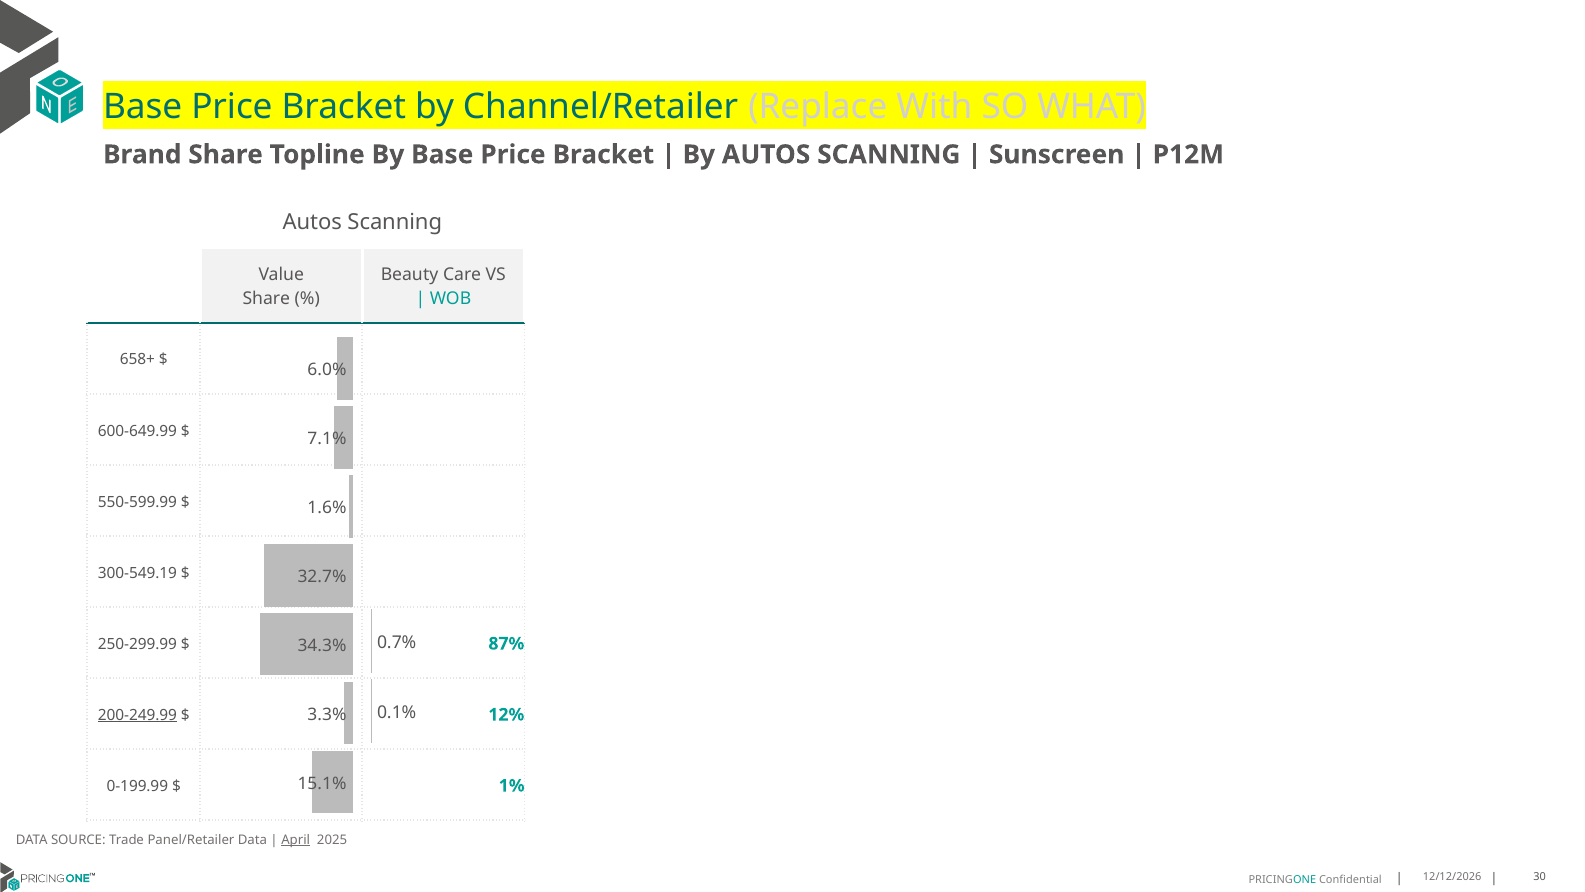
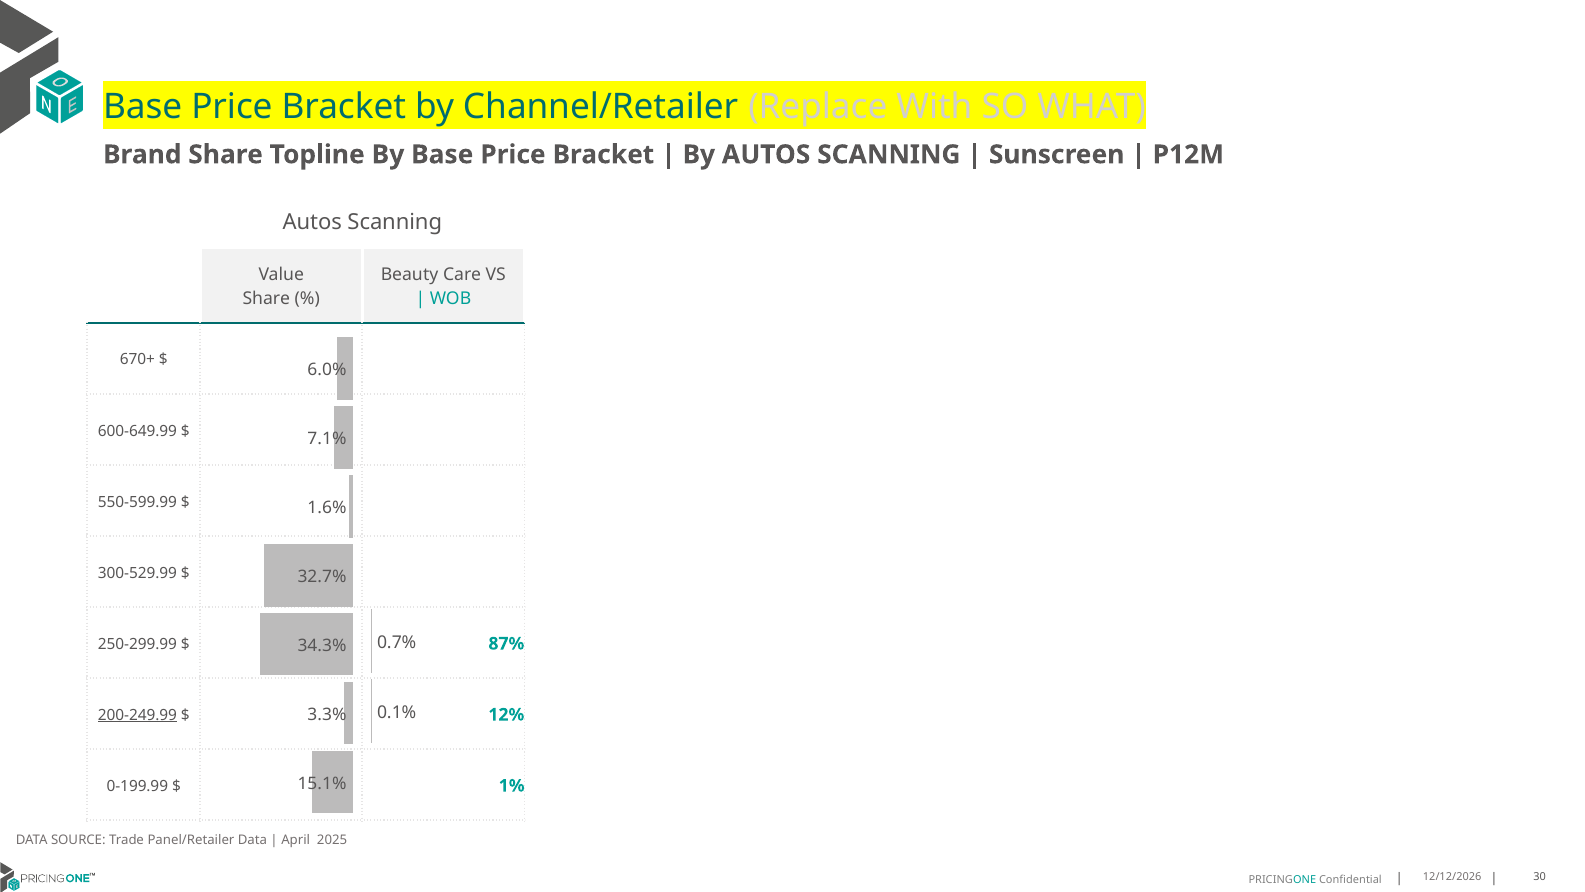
658+: 658+ -> 670+ (137, 360)
300-549.19: 300-549.19 -> 300-529.99 (137, 573)
April underline: present -> none (296, 840)
